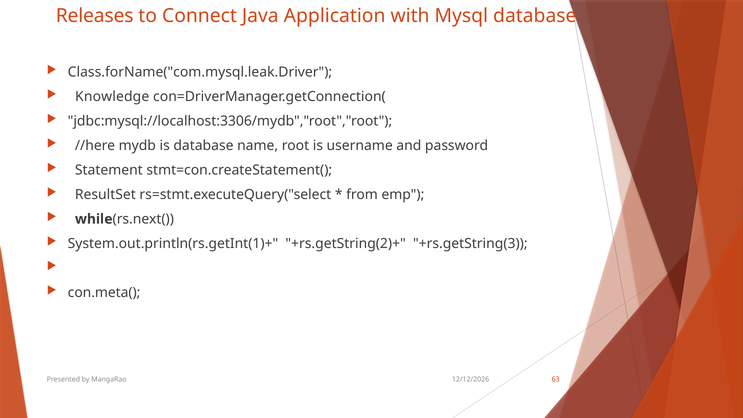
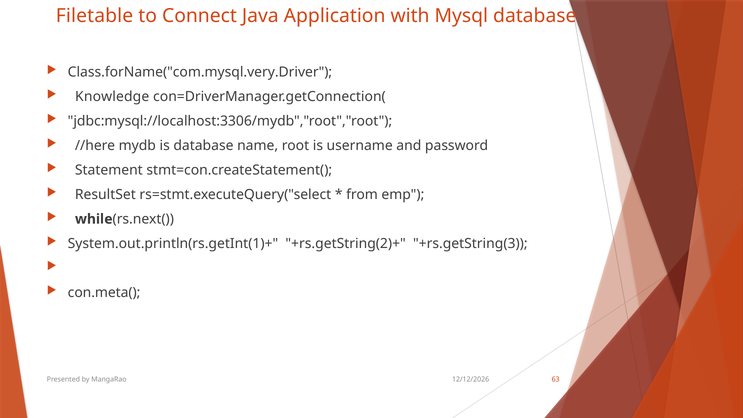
Releases: Releases -> Filetable (95, 16)
Class.forName("com.mysql.leak.Driver: Class.forName("com.mysql.leak.Driver -> Class.forName("com.mysql.very.Driver (200, 72)
